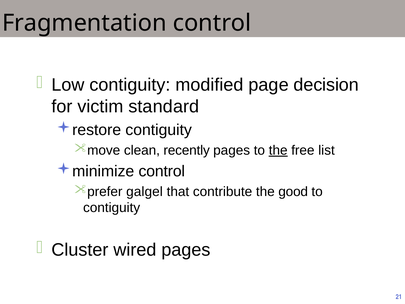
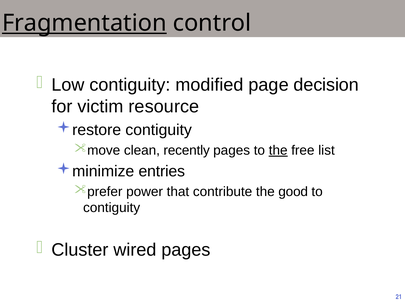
Fragmentation underline: none -> present (84, 23)
standard: standard -> resource (164, 107)
control: control -> entries (162, 171)
galgel: galgel -> power (145, 191)
